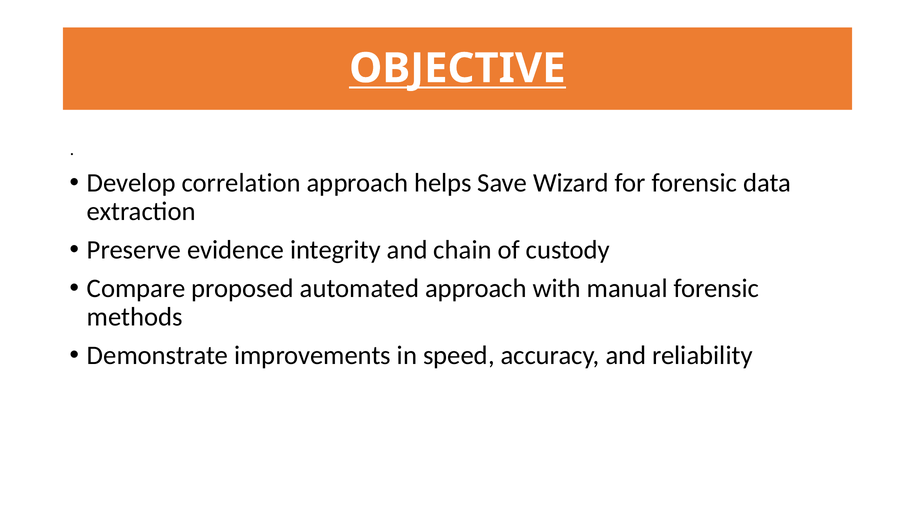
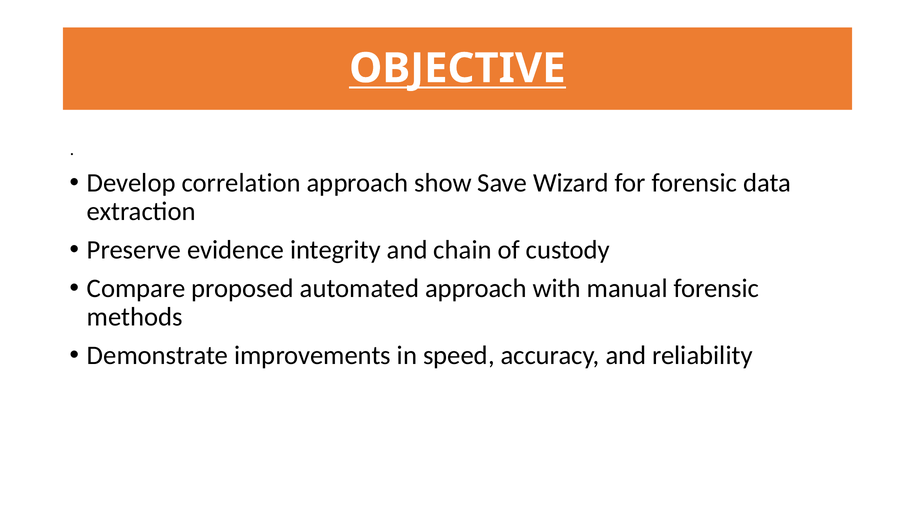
helps: helps -> show (443, 183)
